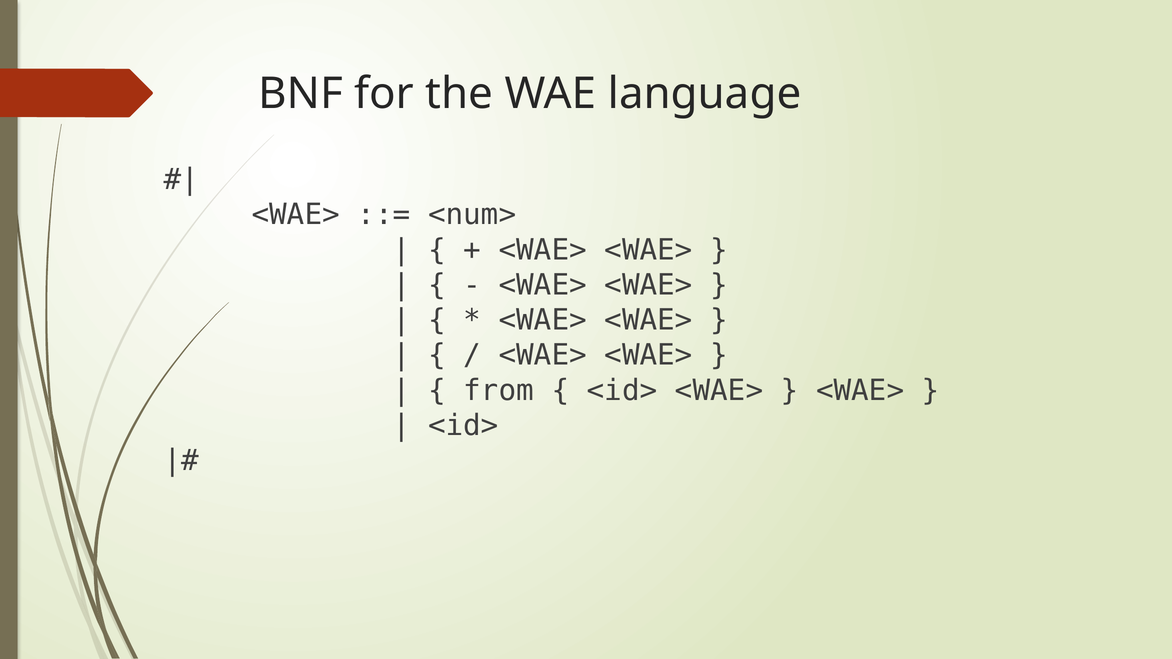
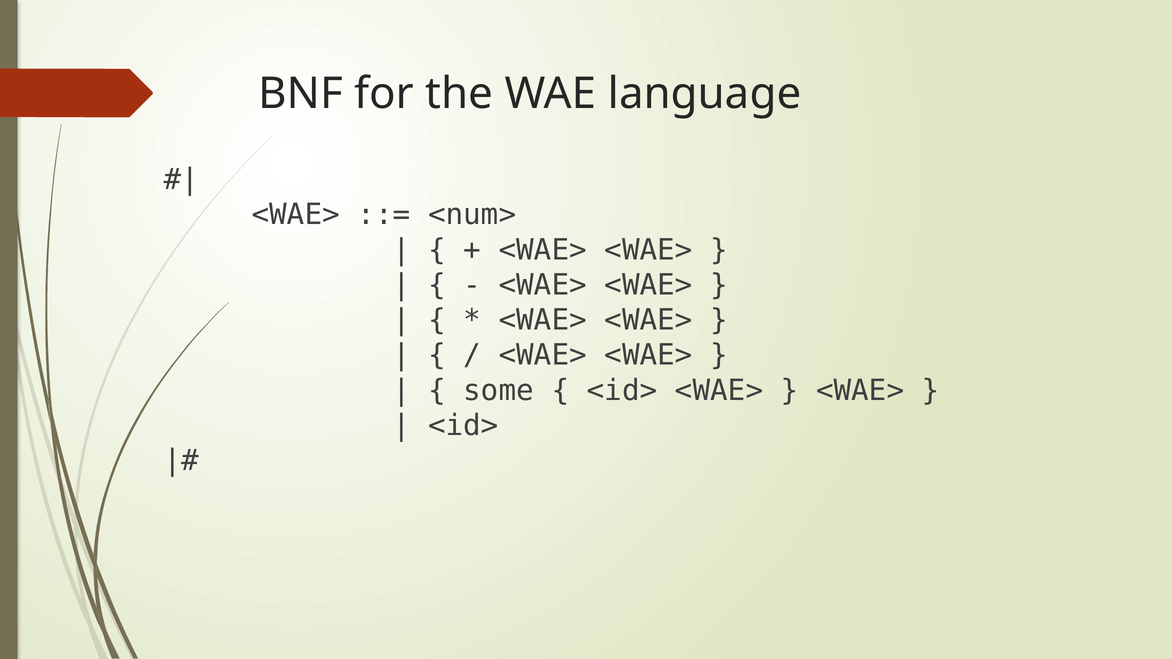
from: from -> some (499, 391)
